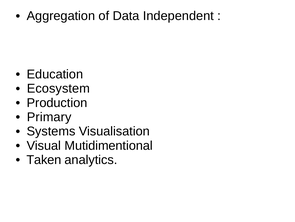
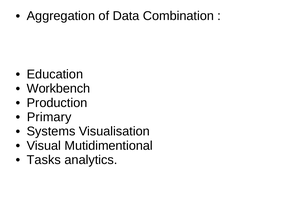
Independent: Independent -> Combination (178, 16)
Ecosystem: Ecosystem -> Workbench (58, 88)
Taken: Taken -> Tasks (44, 159)
